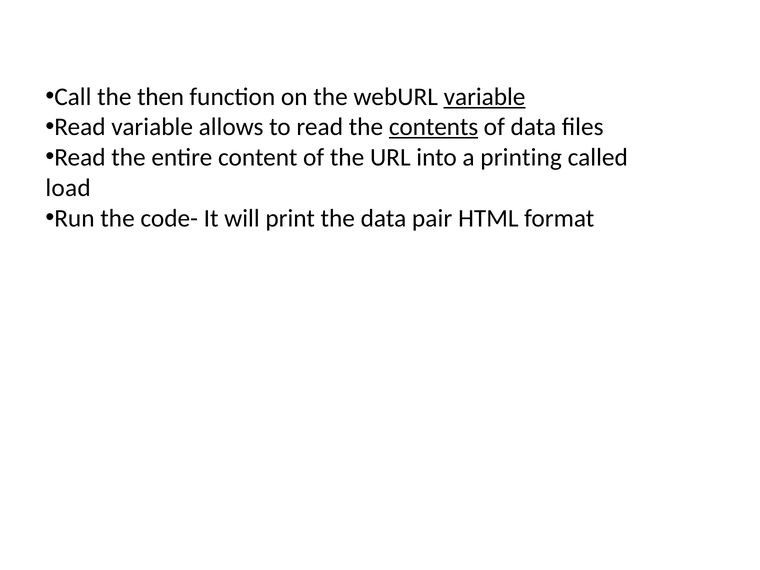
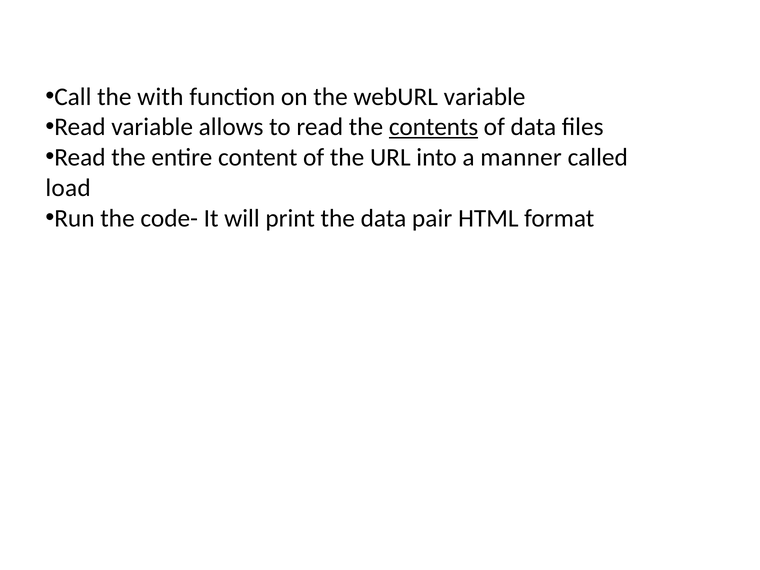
then: then -> with (160, 97)
variable underline: present -> none (485, 97)
printing: printing -> manner (521, 157)
